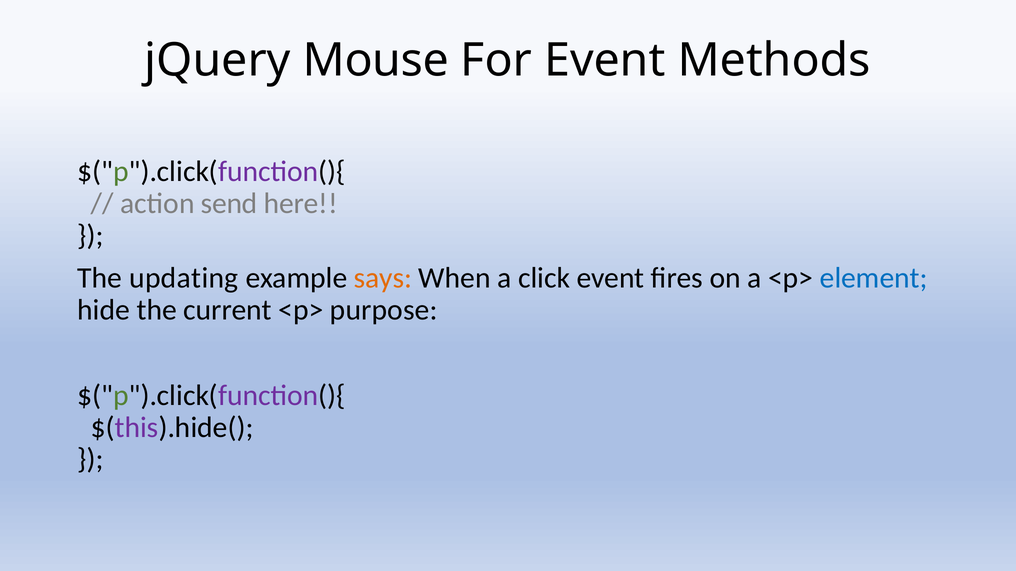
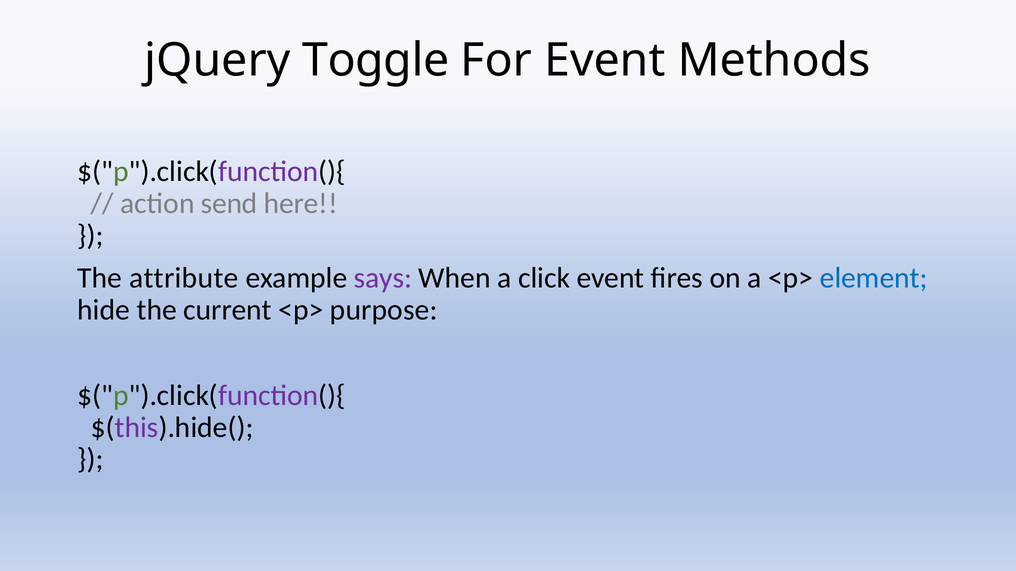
Mouse: Mouse -> Toggle (376, 60)
updating: updating -> attribute (184, 278)
says colour: orange -> purple (383, 278)
